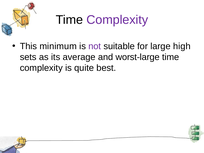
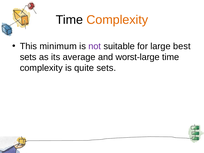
Complexity colour: purple -> orange (117, 20)
high: high -> best (182, 46)
quite best: best -> sets (106, 68)
